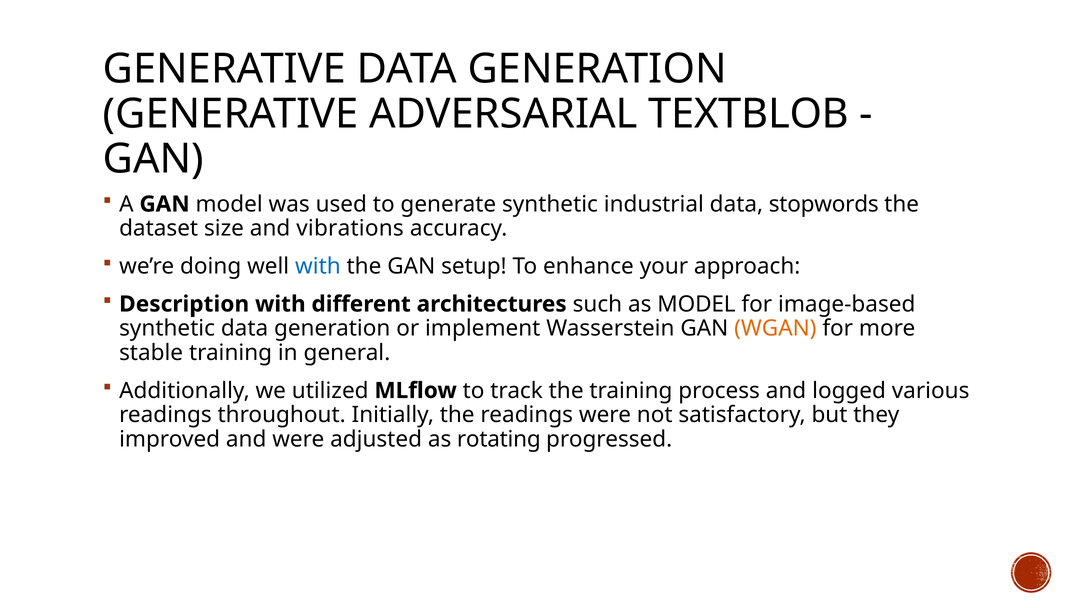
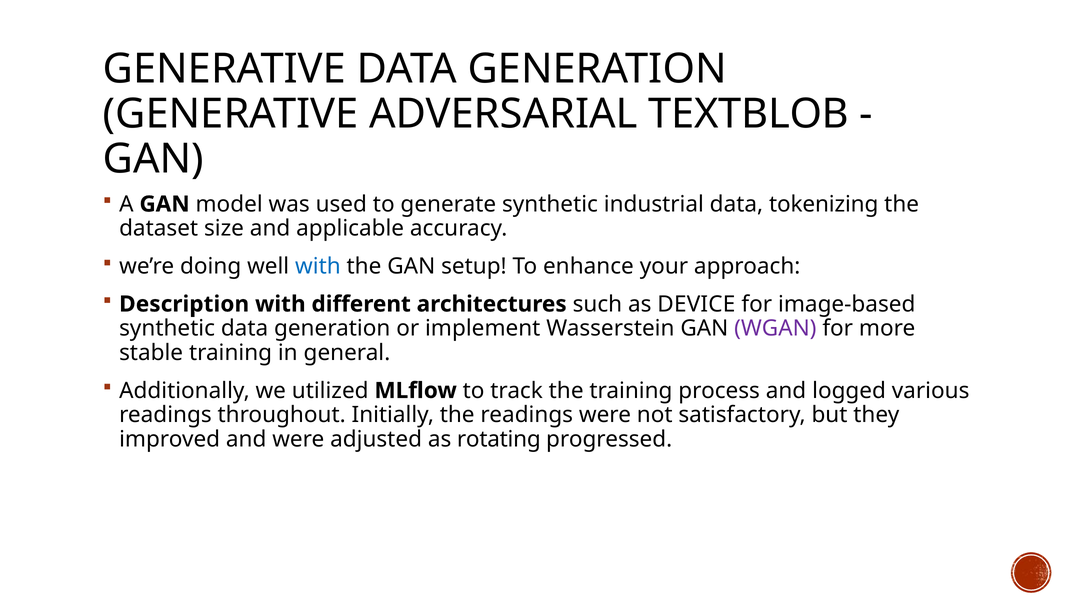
stopwords: stopwords -> tokenizing (824, 204)
vibrations: vibrations -> applicable (350, 229)
as MODEL: MODEL -> DEVICE (696, 304)
WGAN colour: orange -> purple (775, 328)
